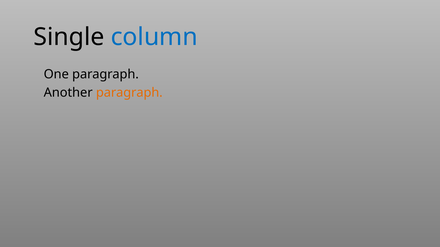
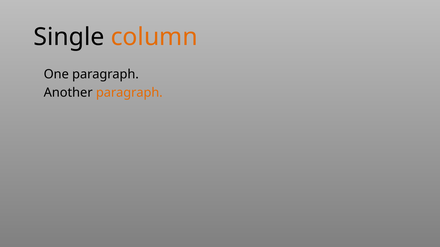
column colour: blue -> orange (154, 37)
